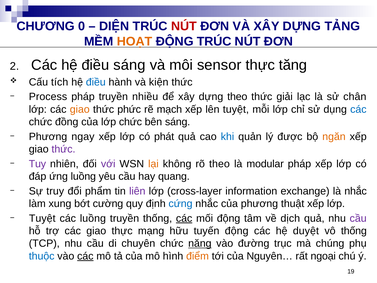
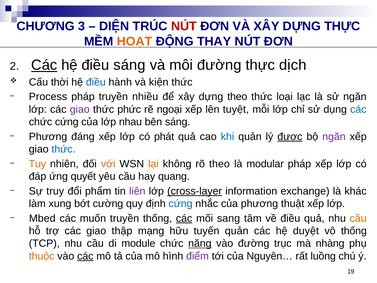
0: 0 -> 3 (82, 26)
DỰNG TẢNG: TẢNG -> THỰC (342, 26)
ĐỘNG TRÚC: TRÚC -> THAY (214, 41)
Các underline: none -> present (44, 65)
môi sensor: sensor -> đường (219, 65)
tăng: tăng -> dịch (293, 65)
tích: tích -> thời (60, 82)
giải: giải -> loại (285, 97)
sử chân: chân -> ngăn (355, 97)
giao colour: orange -> purple (80, 109)
mạch: mạch -> ngoại (169, 109)
chức đồng: đồng -> cứng (67, 122)
lớp chức: chức -> nhau (130, 122)
ngay: ngay -> đáng (83, 136)
được underline: none -> present (290, 136)
ngăn colour: orange -> purple (334, 136)
thức colour: purple -> blue (63, 149)
Tuy colour: purple -> orange (37, 164)
với colour: purple -> orange (108, 164)
ứng luồng: luồng -> quyết (83, 176)
cross-layer underline: none -> present (195, 191)
là nhắc: nhắc -> khác (356, 191)
Tuyệt: Tuyệt -> Mbed (42, 218)
các luồng: luồng -> muốn (93, 218)
mối động: động -> sang (229, 218)
về dịch: dịch -> điều (290, 218)
cầu colour: purple -> orange (358, 218)
giao thực: thực -> thập (122, 231)
tuyến động: động -> quản (237, 231)
chuyên: chuyên -> module (138, 243)
chúng: chúng -> nhàng (330, 243)
thuộc colour: blue -> orange (42, 256)
điểm colour: orange -> purple (197, 256)
ngoại: ngoại -> luồng (323, 256)
